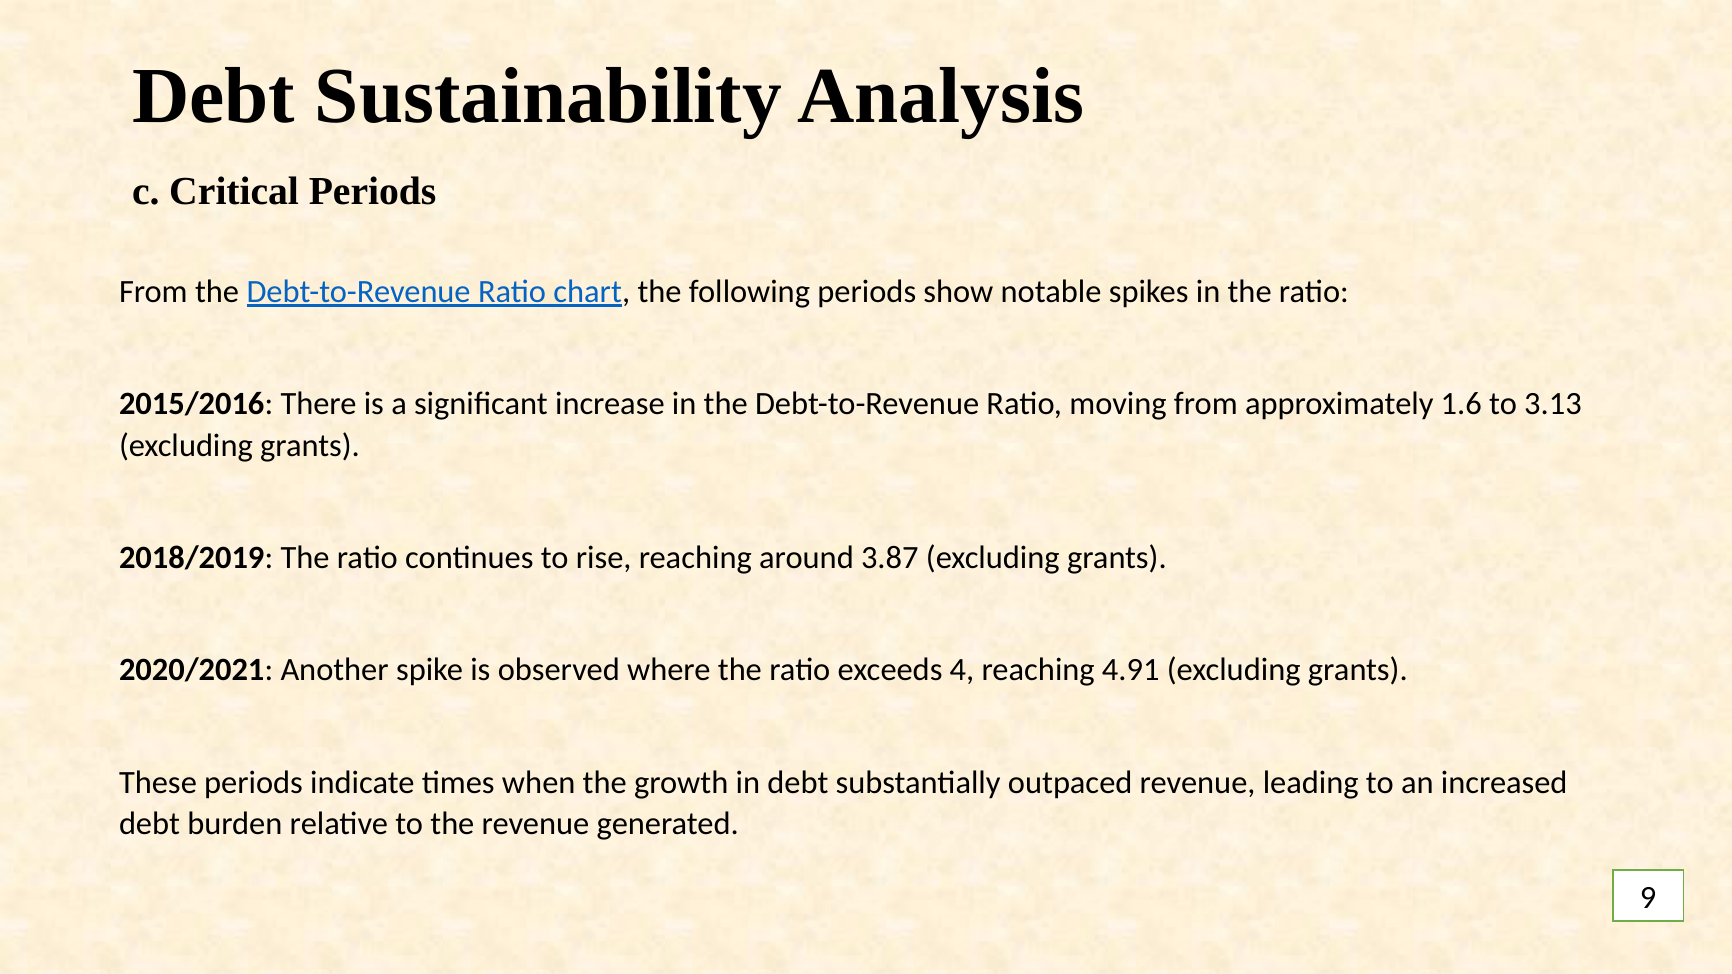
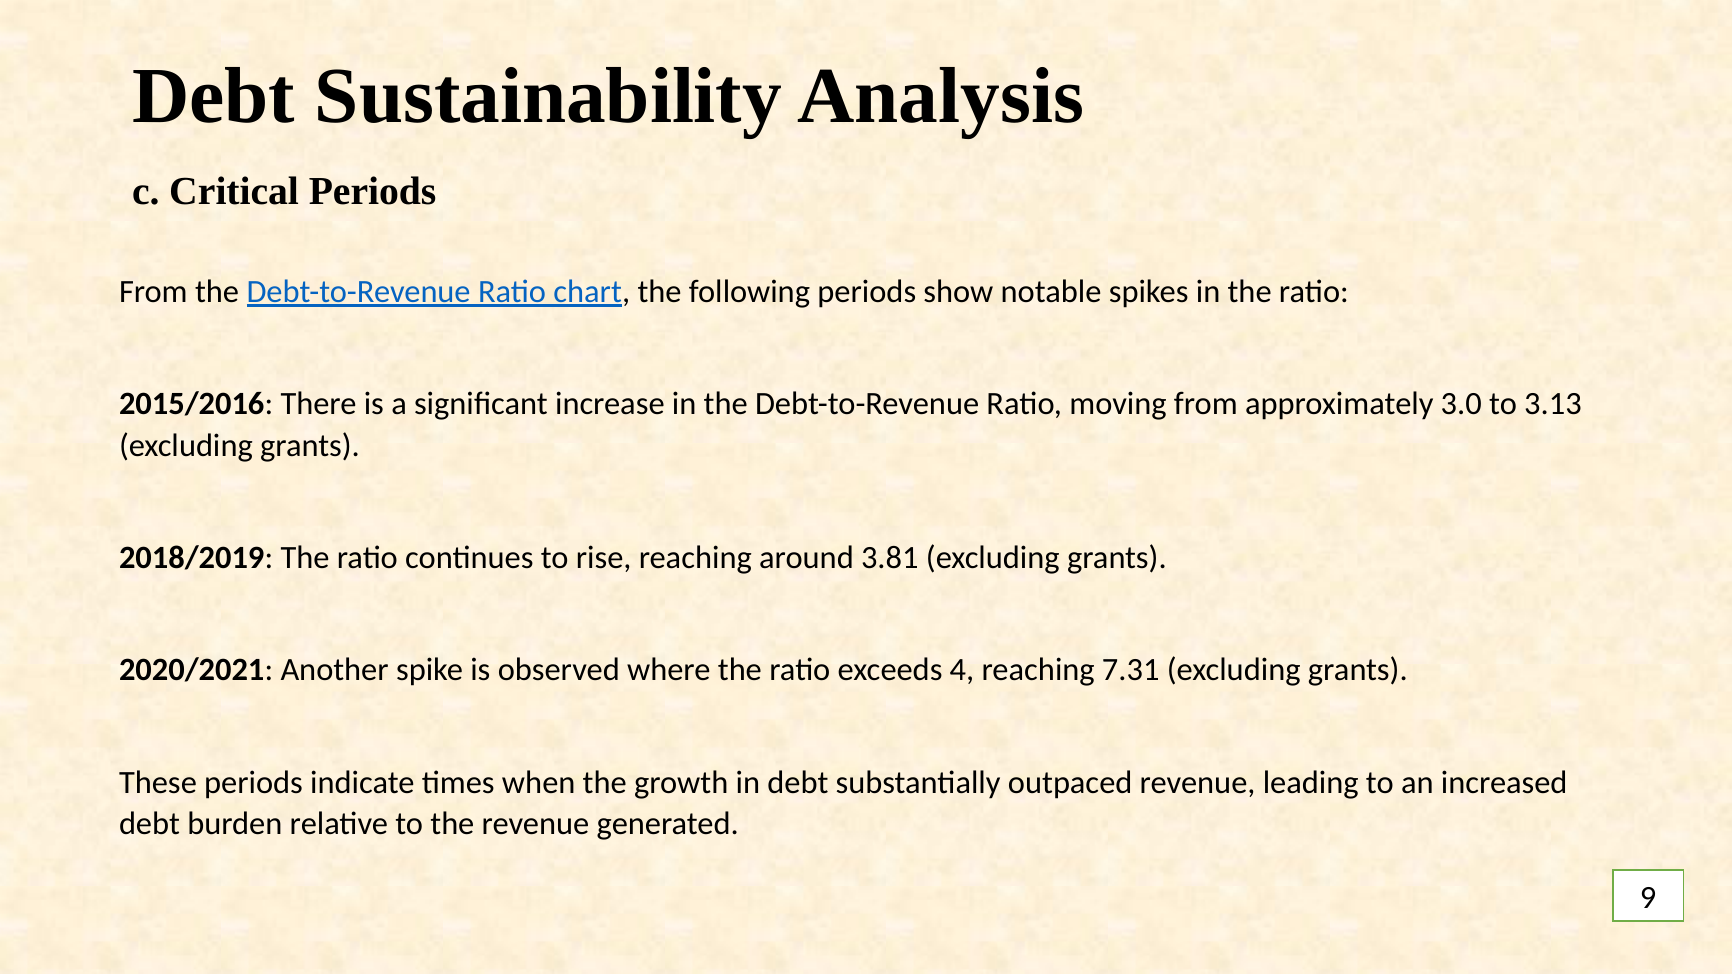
1.6: 1.6 -> 3.0 (1461, 404)
3.87: 3.87 -> 3.81 (890, 558)
4.91: 4.91 -> 7.31 (1131, 670)
